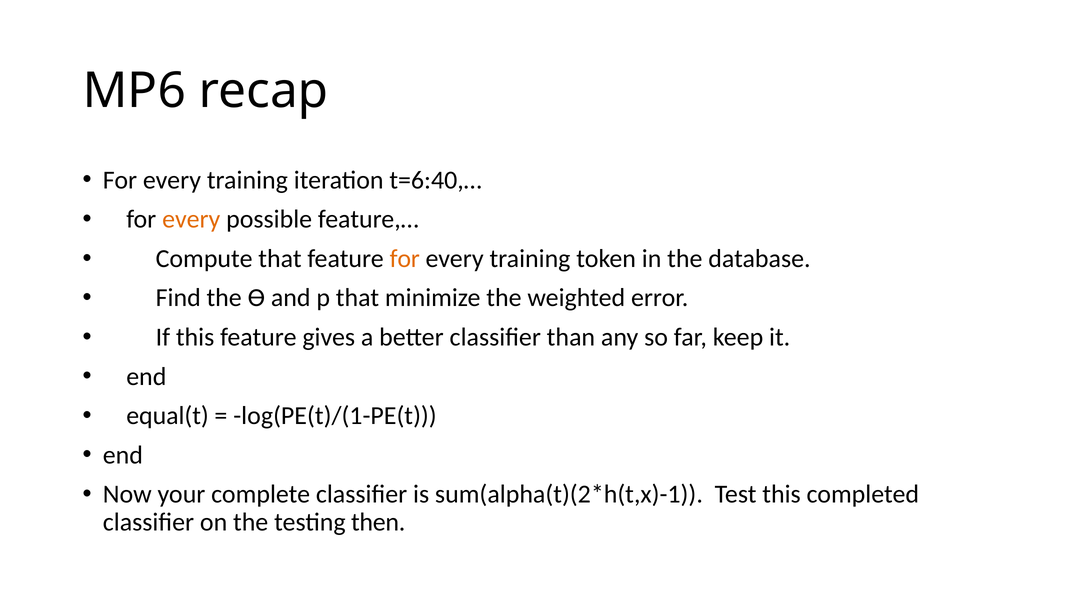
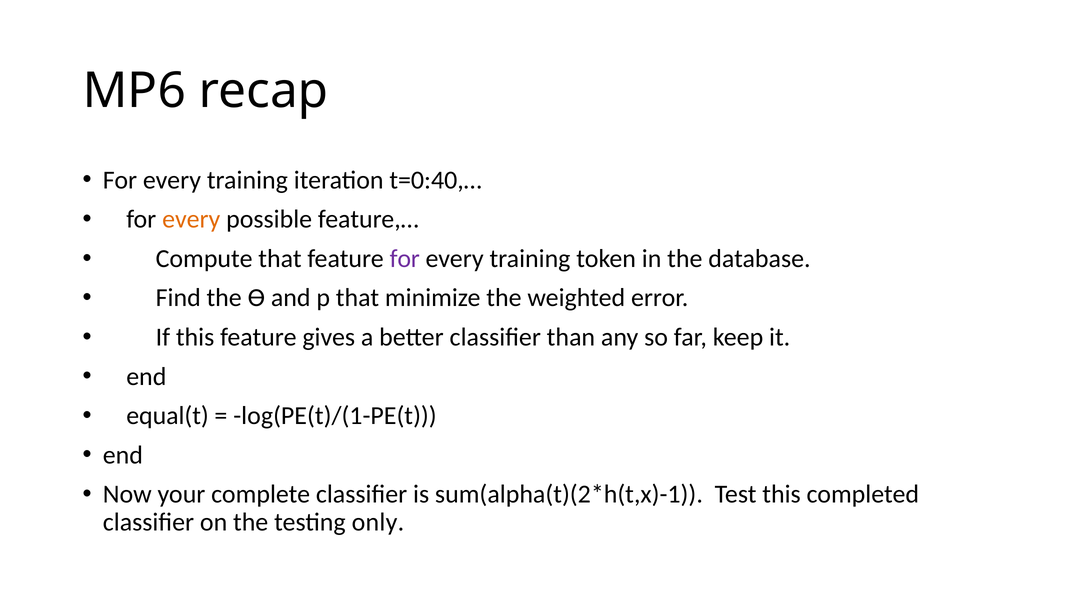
t=6:40,…: t=6:40,… -> t=0:40,… (436, 180)
for colour: orange -> purple (405, 259)
then: then -> only (378, 523)
